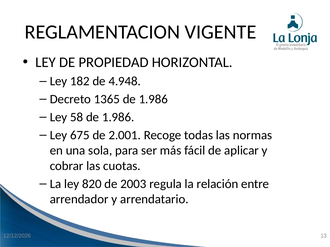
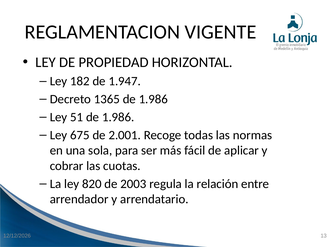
4.948: 4.948 -> 1.947 (125, 81)
58: 58 -> 51 (77, 117)
